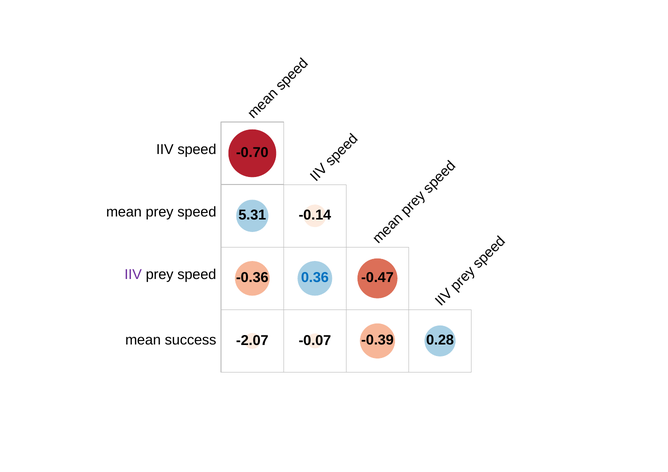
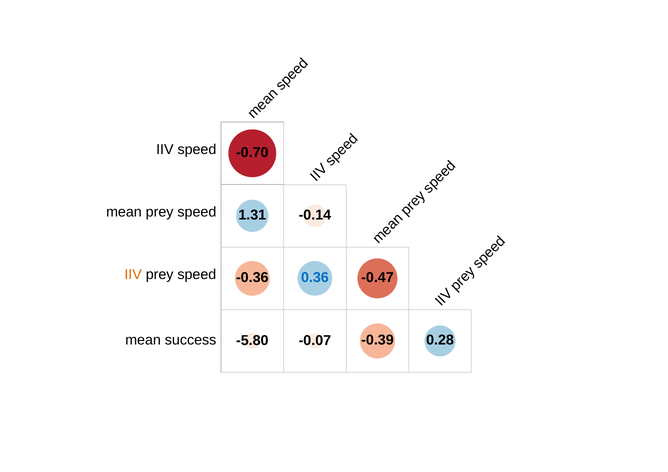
5.31: 5.31 -> 1.31 (252, 215)
IIV colour: purple -> orange (133, 275)
-2.07: -2.07 -> -5.80 (252, 340)
